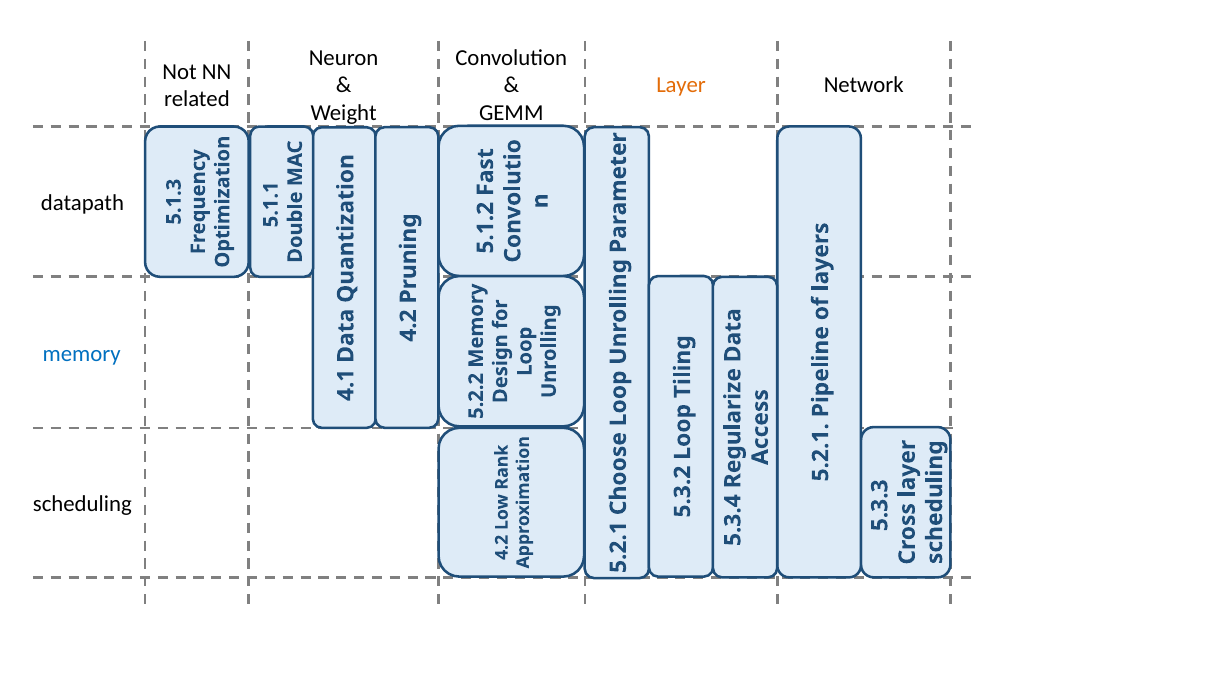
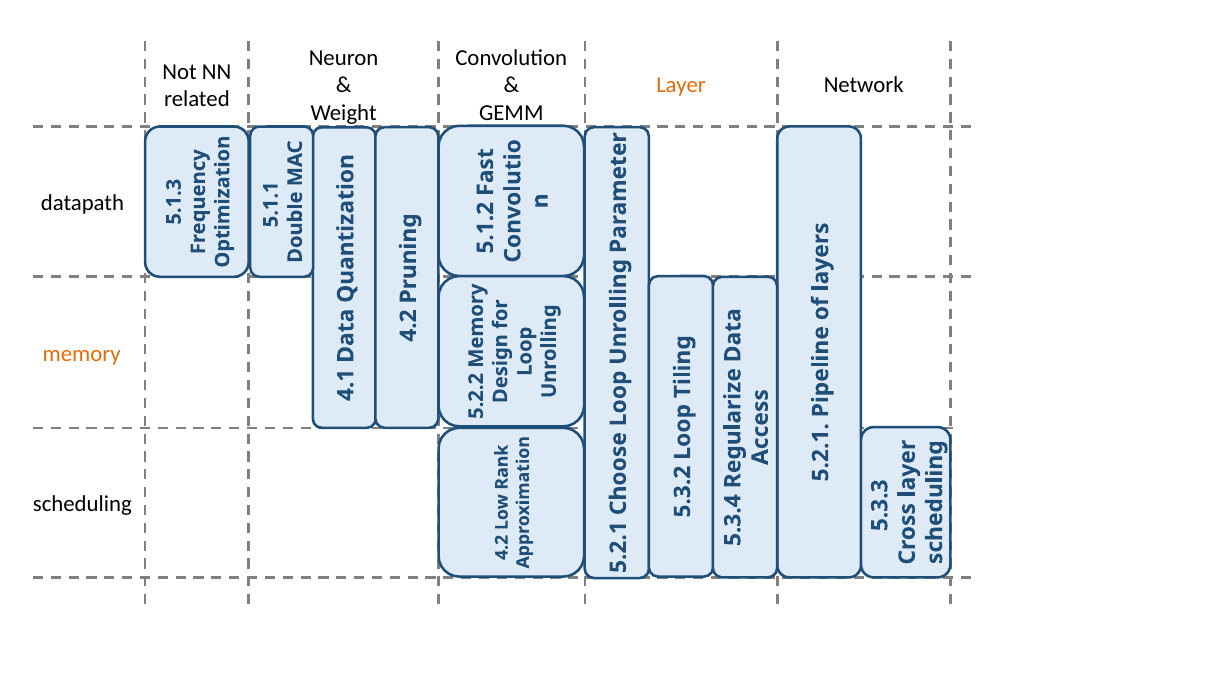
memory colour: blue -> orange (82, 354)
